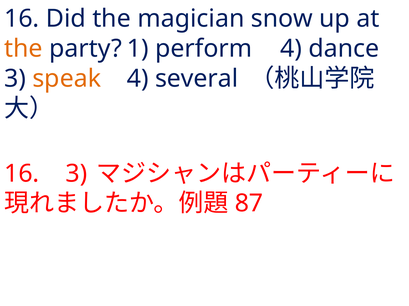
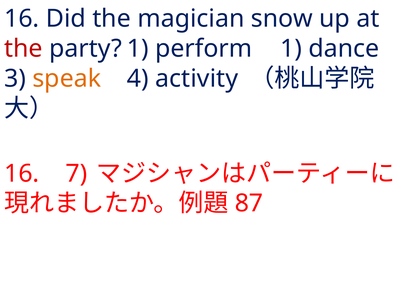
the colour: orange -> red (23, 49)
perform 4: 4 -> 1 (291, 49)
several: several -> activity (197, 79)
16 3: 3 -> 7 (76, 174)
